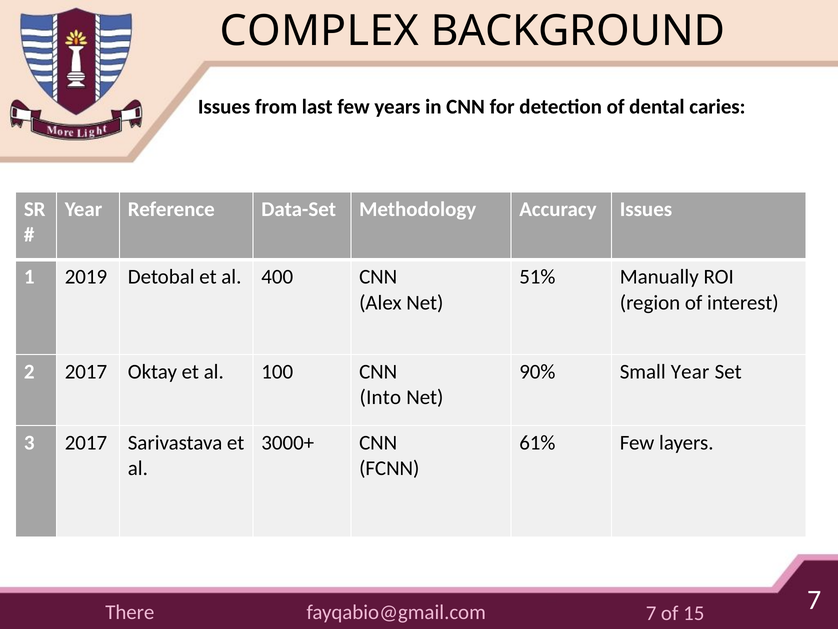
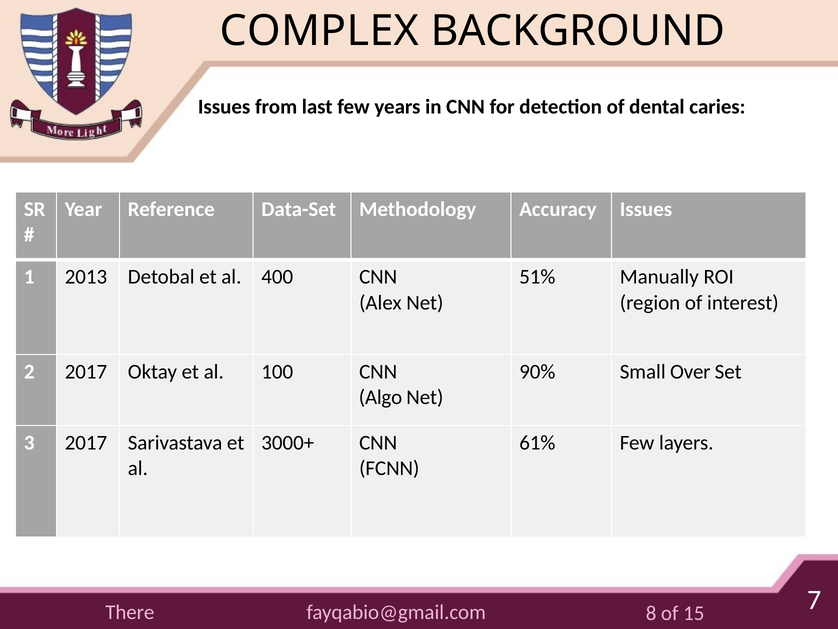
2019: 2019 -> 2013 (86, 277)
Small Year: Year -> Over (690, 372)
Into: Into -> Algo (381, 397)
fayqabio@gmail.com 7: 7 -> 8 (651, 613)
